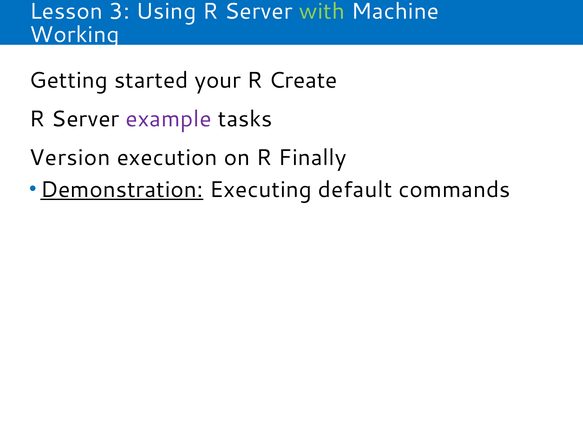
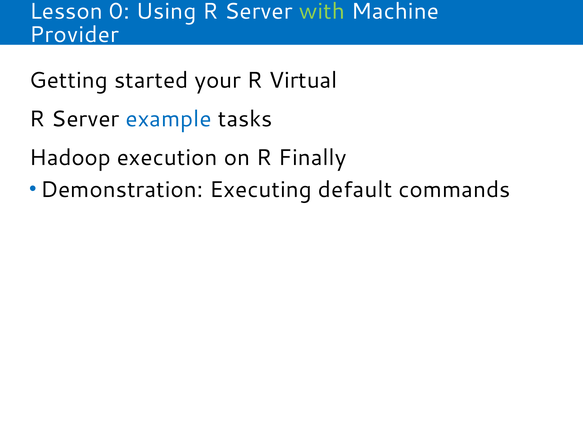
3: 3 -> 0 (119, 11)
Working: Working -> Provider (74, 35)
Create: Create -> Virtual (303, 80)
example colour: purple -> blue (169, 119)
Version: Version -> Hadoop (70, 158)
Demonstration underline: present -> none (122, 190)
